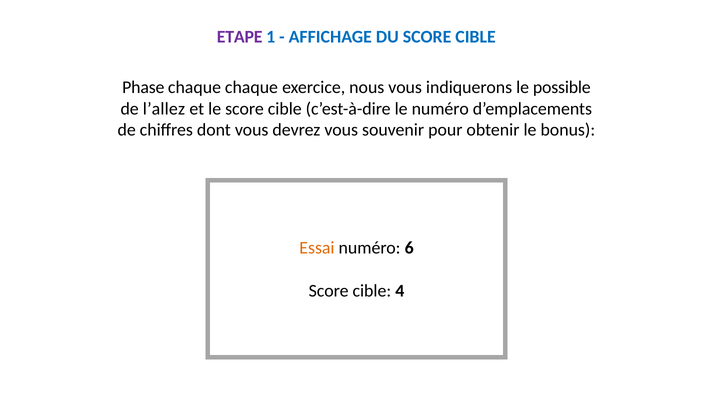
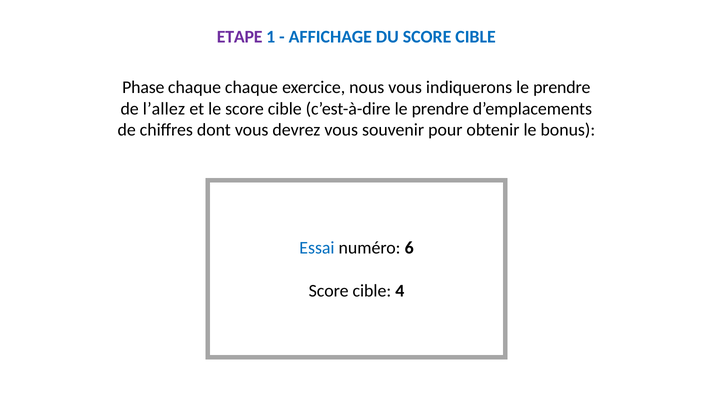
indiquerons le possible: possible -> prendre (562, 87)
c’est-à-dire le numéro: numéro -> prendre (440, 109)
Essai colour: orange -> blue (317, 248)
